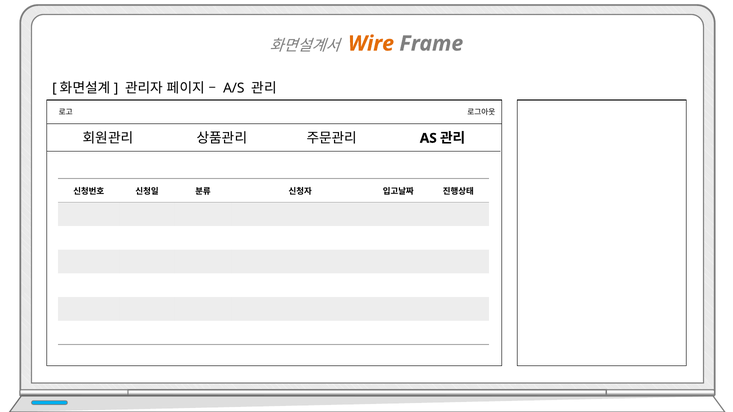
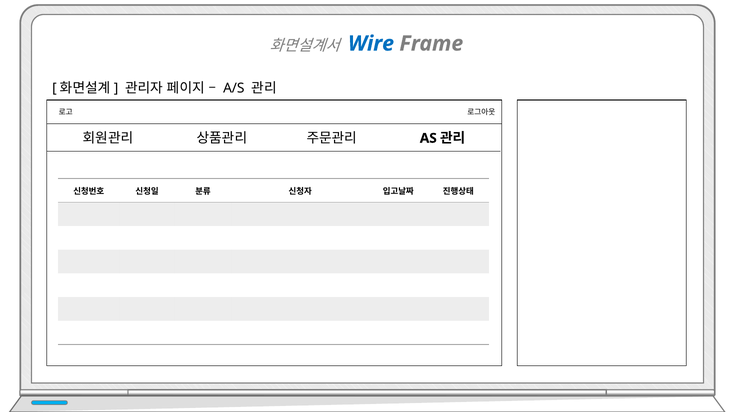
Wire colour: orange -> blue (371, 44)
